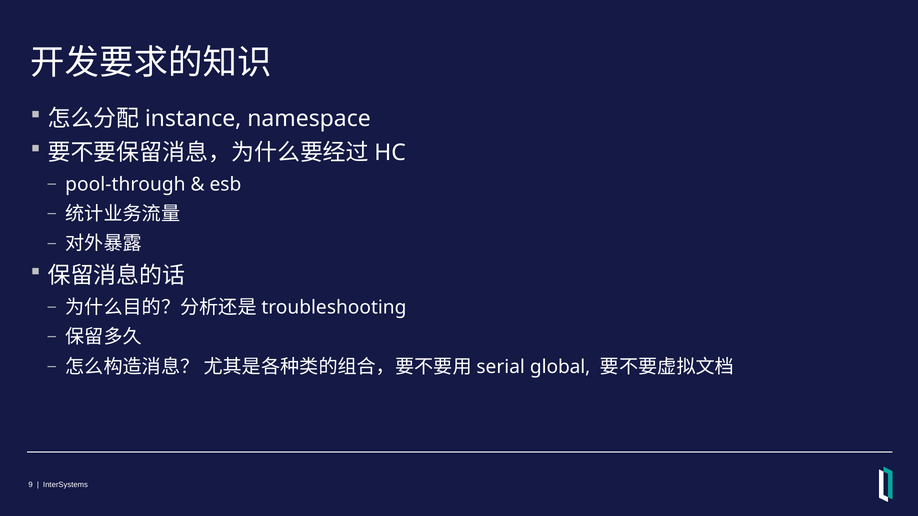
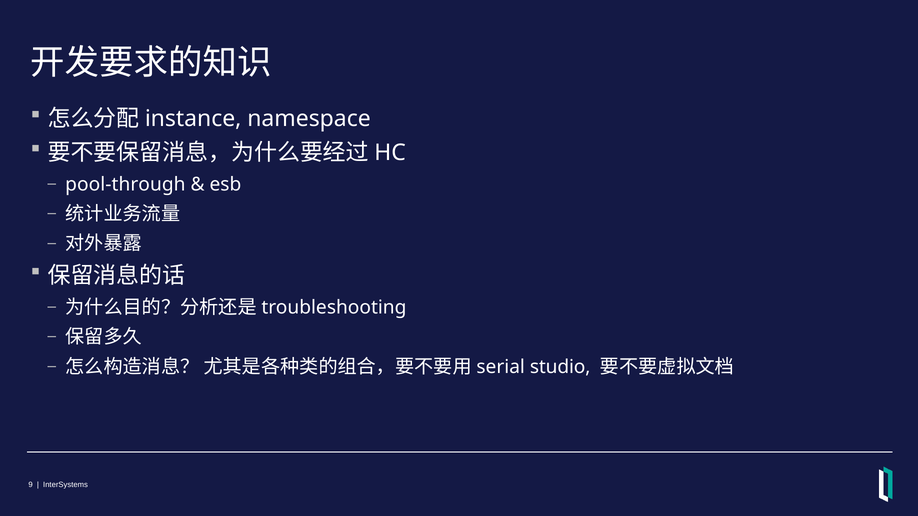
global: global -> studio (560, 367)
